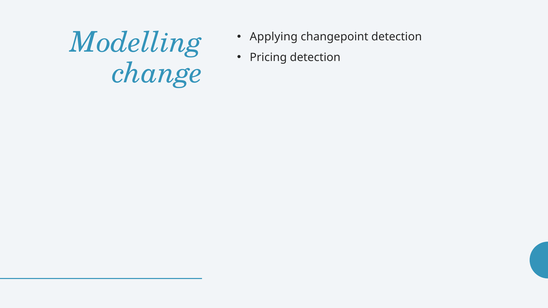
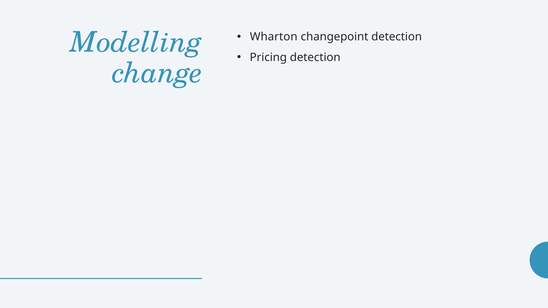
Applying: Applying -> Wharton (274, 37)
